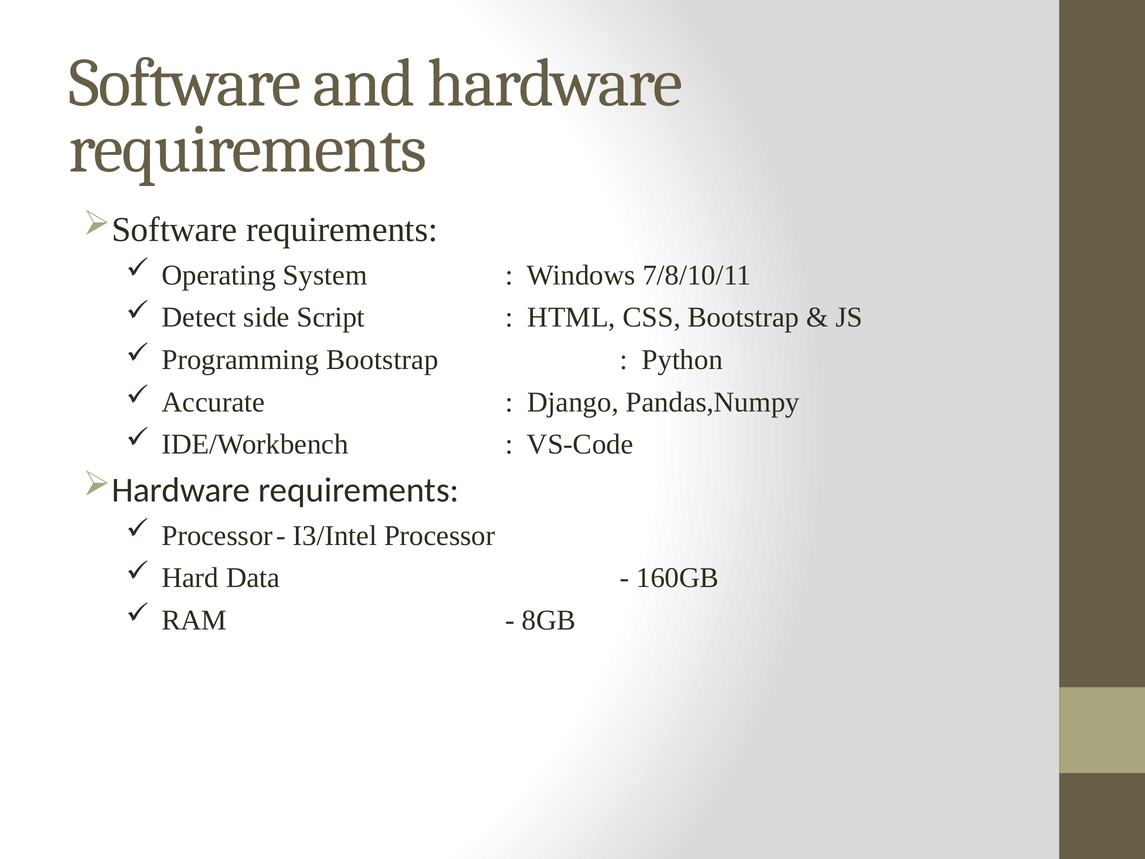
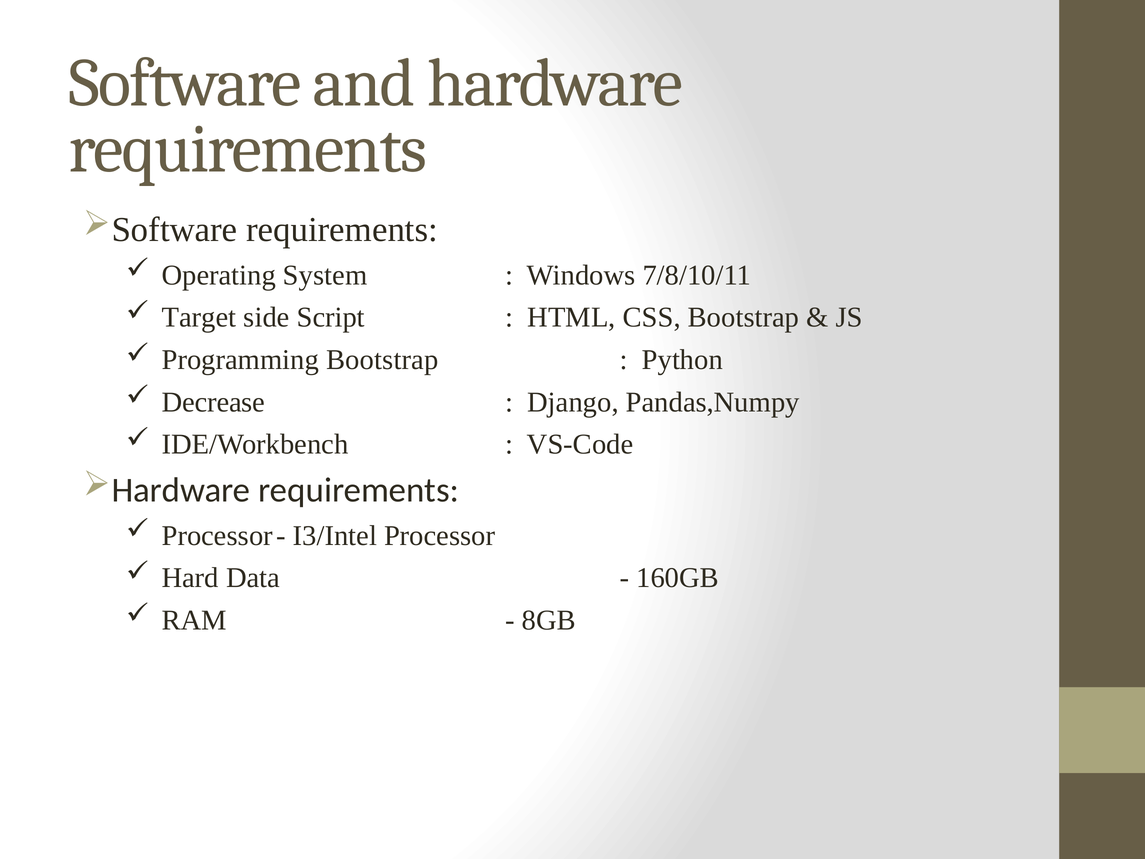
Detect: Detect -> Target (199, 317)
Accurate: Accurate -> Decrease (213, 402)
